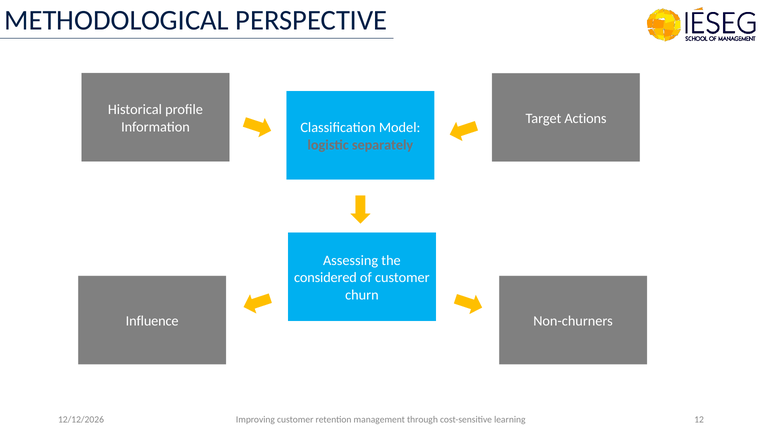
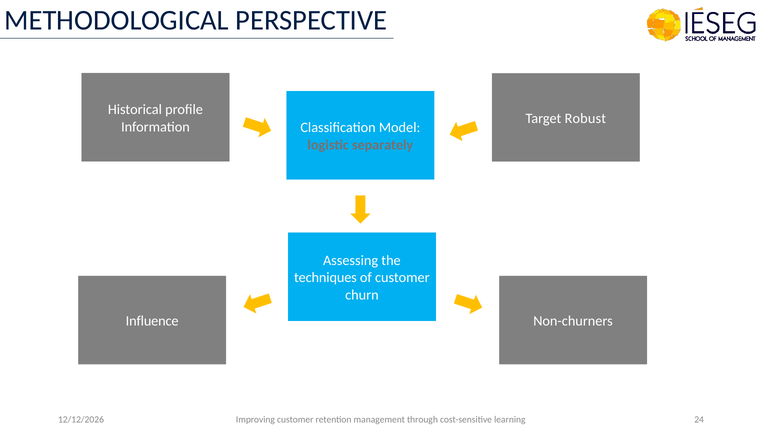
Actions: Actions -> Robust (585, 118)
considered: considered -> techniques (325, 278)
12: 12 -> 24 (699, 419)
